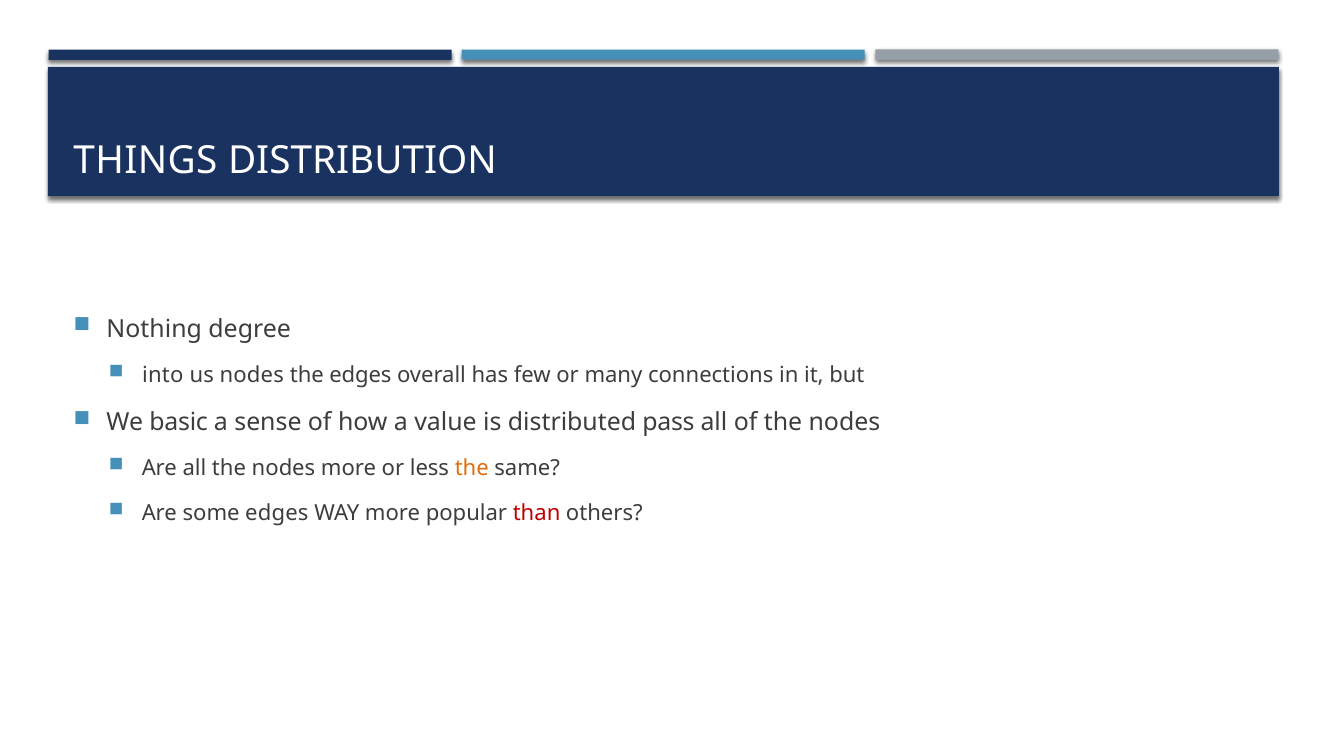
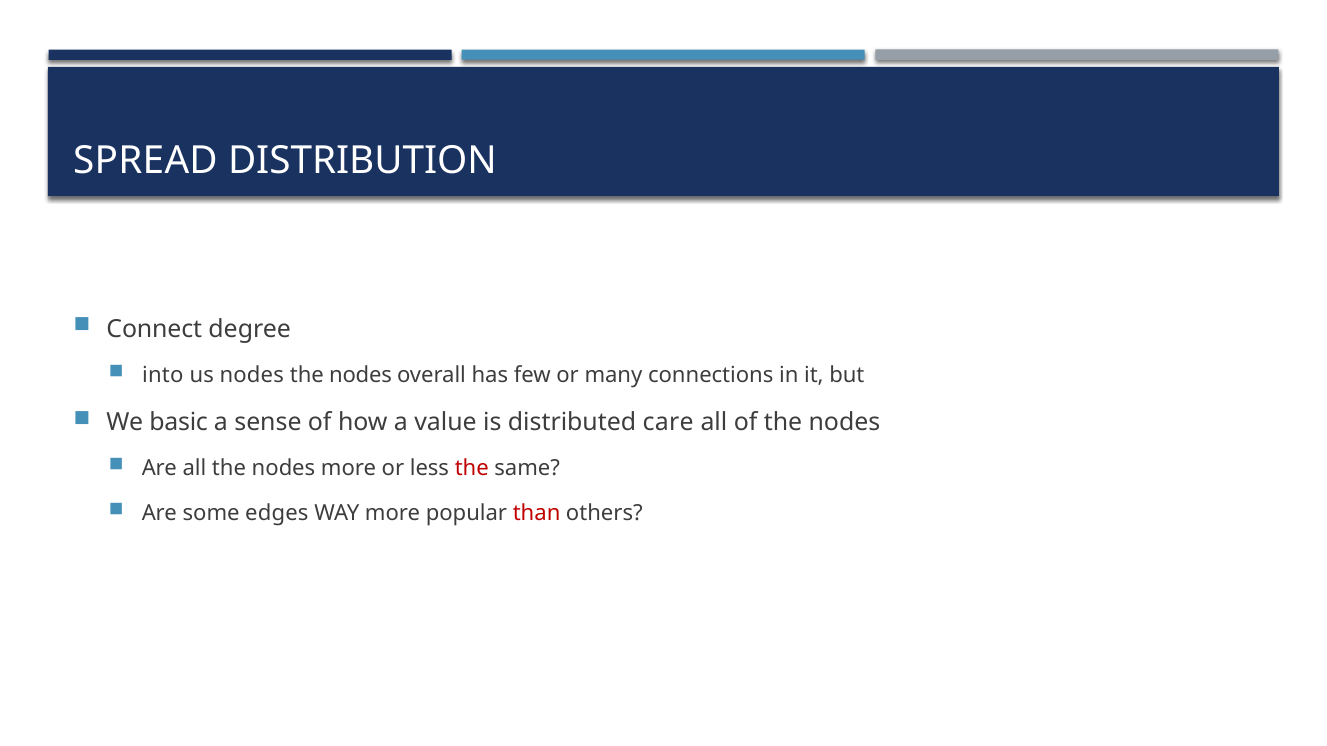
THINGS: THINGS -> SPREAD (145, 161)
Nothing: Nothing -> Connect (154, 329)
edges: edges -> nodes (360, 375)
pass: pass -> care (668, 423)
the colour: orange -> red (472, 469)
